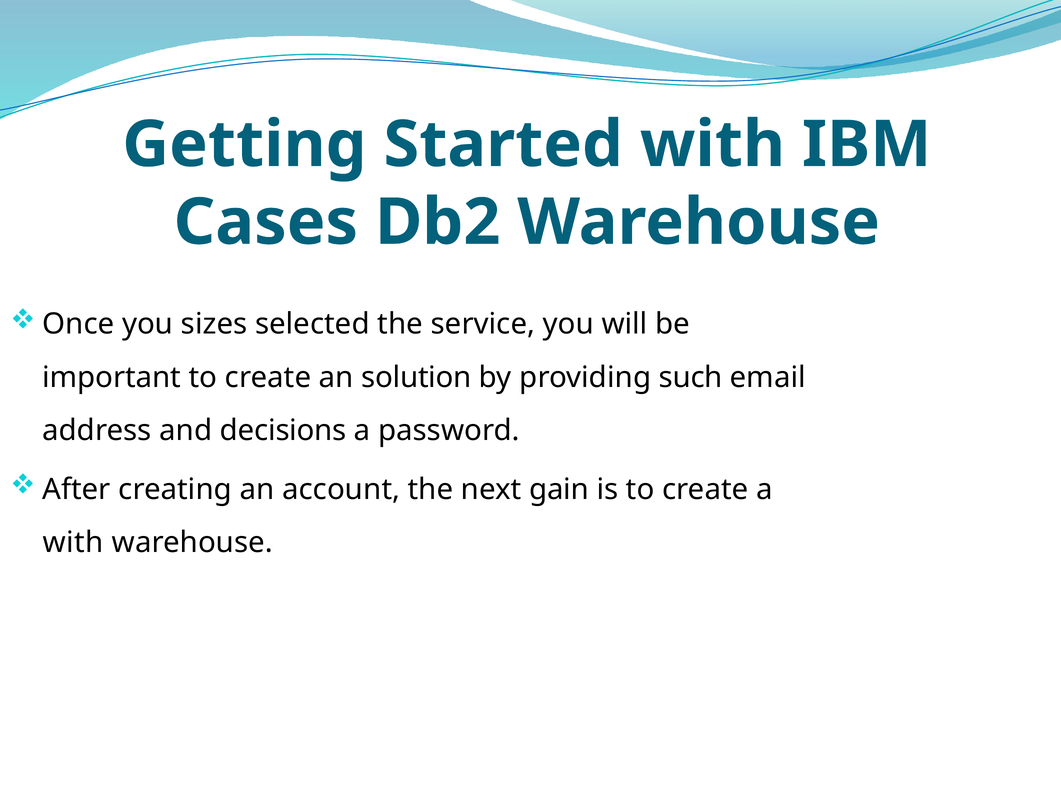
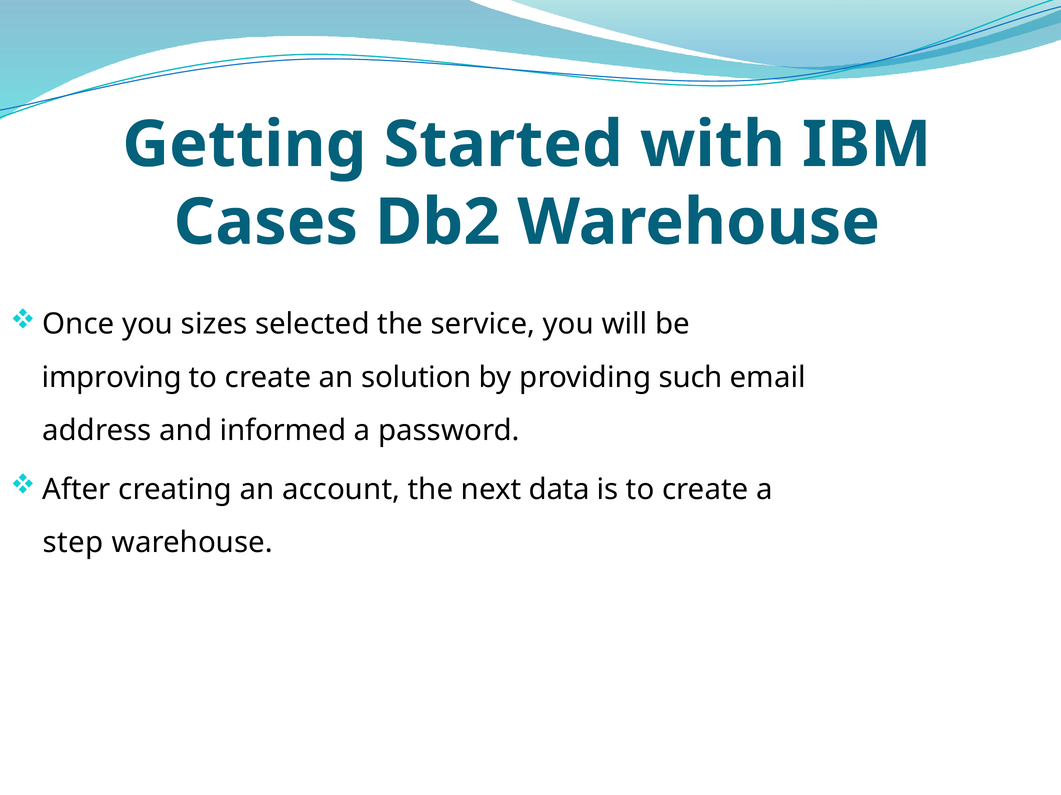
important: important -> improving (112, 378)
decisions: decisions -> informed (283, 431)
gain: gain -> data (559, 490)
with: with -> step (73, 543)
